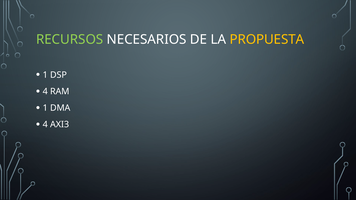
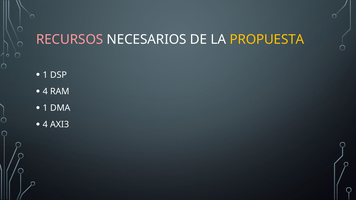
RECURSOS colour: light green -> pink (70, 40)
